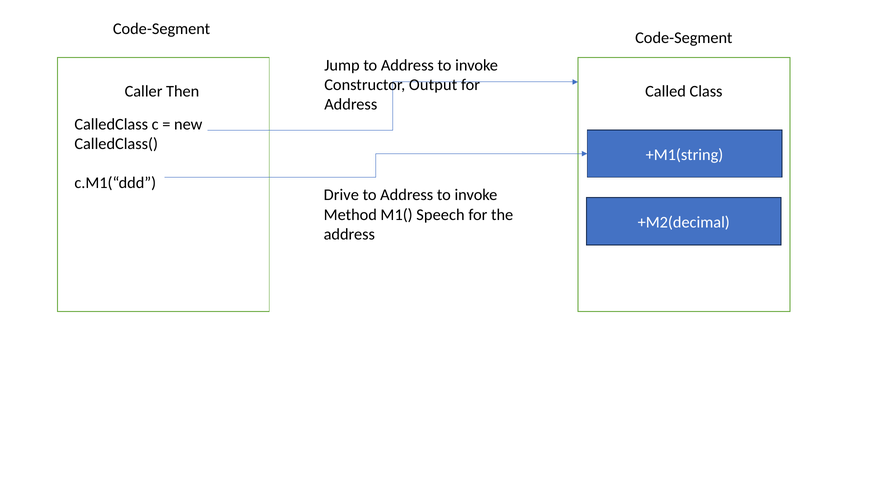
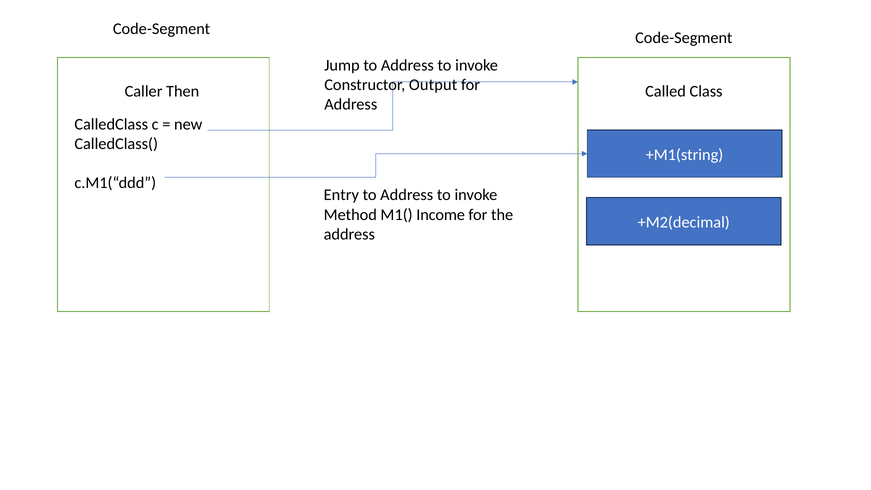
Drive: Drive -> Entry (341, 195)
Speech: Speech -> Income (441, 215)
